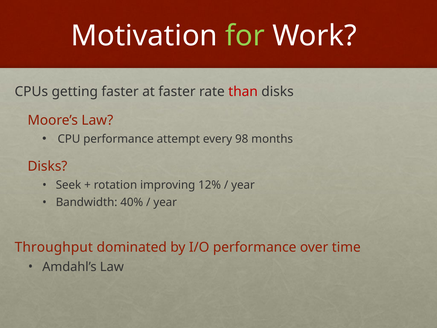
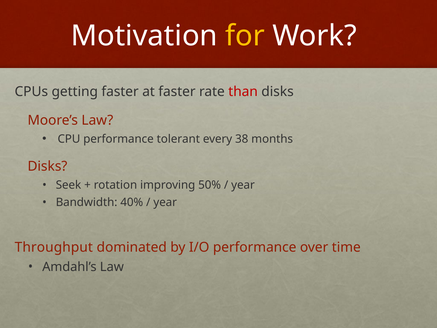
for colour: light green -> yellow (245, 36)
attempt: attempt -> tolerant (178, 139)
98: 98 -> 38 (242, 139)
12%: 12% -> 50% (210, 185)
